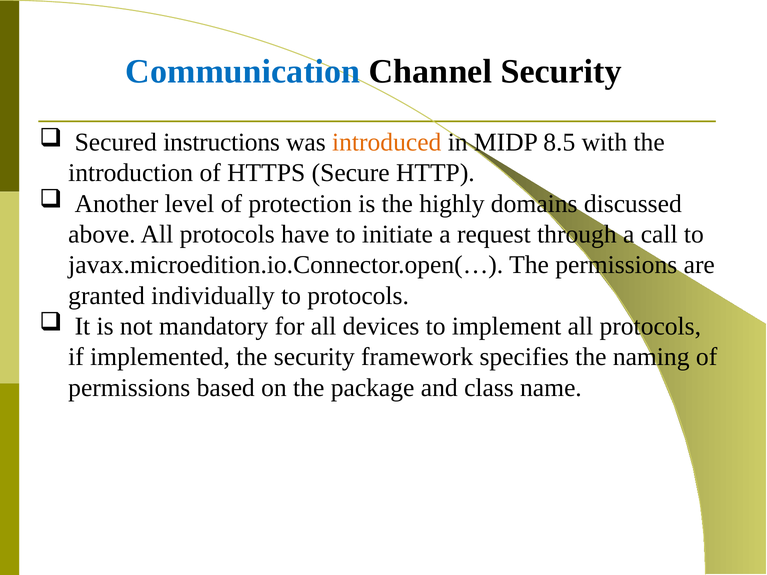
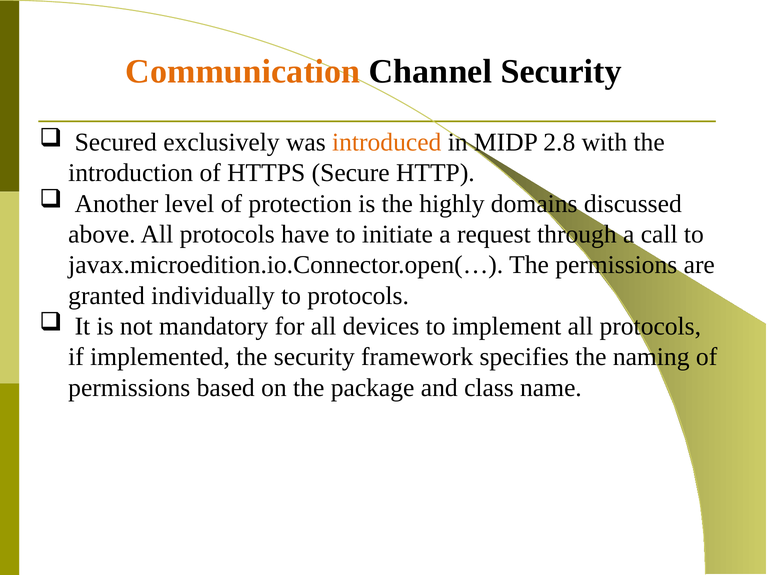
Communication colour: blue -> orange (243, 71)
instructions: instructions -> exclusively (221, 142)
8.5: 8.5 -> 2.8 (559, 142)
